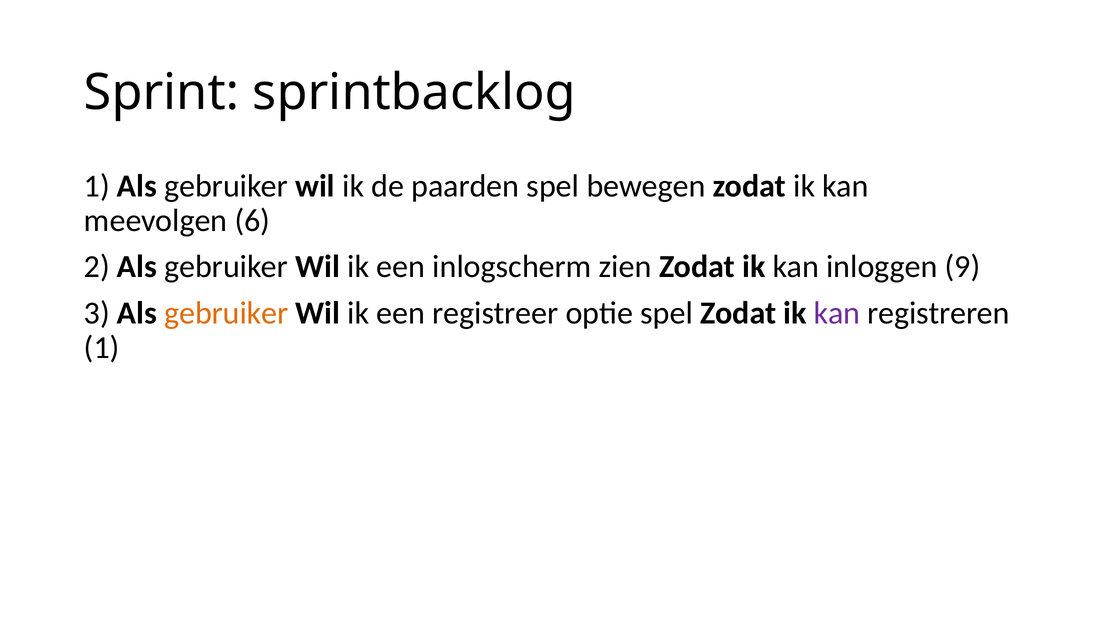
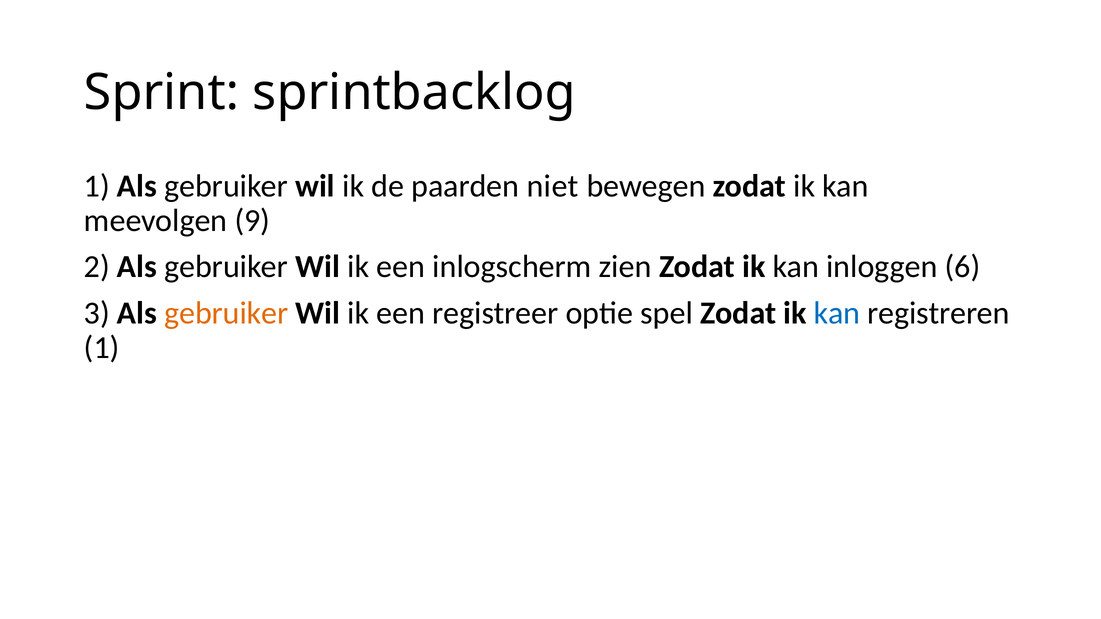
paarden spel: spel -> niet (553, 186)
6: 6 -> 9 (252, 221)
9: 9 -> 6 (963, 267)
kan colour: purple -> blue (837, 313)
